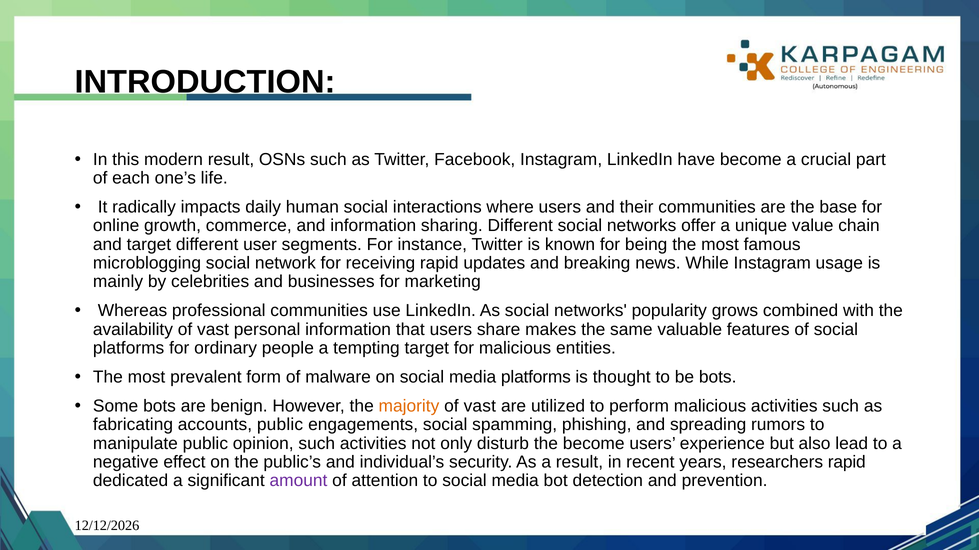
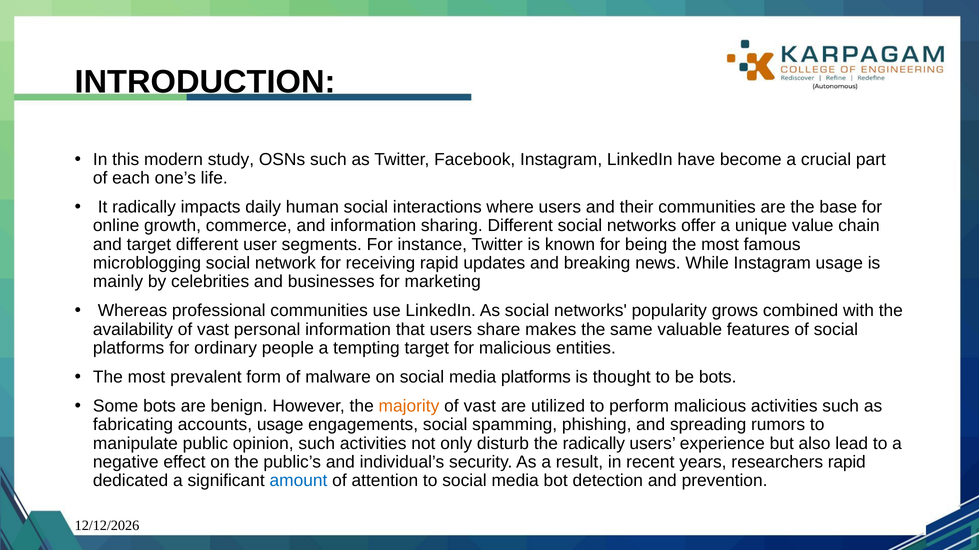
modern result: result -> study (231, 160)
accounts public: public -> usage (280, 425)
the become: become -> radically (594, 444)
amount colour: purple -> blue (298, 481)
